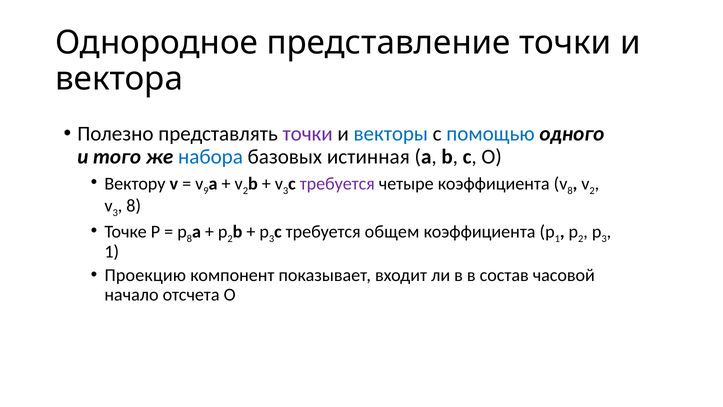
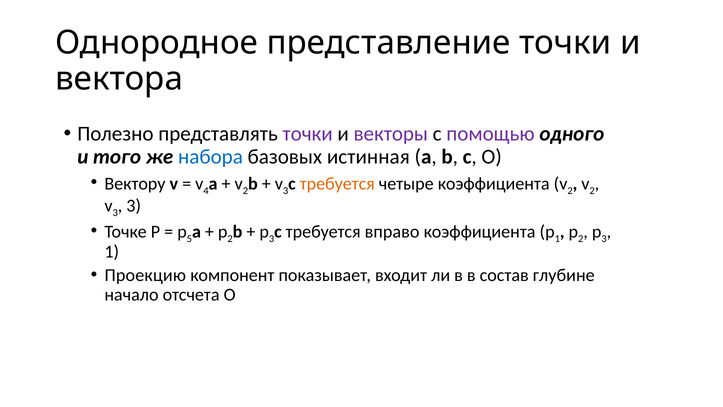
векторы colour: blue -> purple (391, 134)
помощью colour: blue -> purple (490, 134)
9: 9 -> 4 (206, 191)
требуется colour: purple -> orange (337, 183)
коэффициента v 8: 8 -> 2 (570, 191)
8: 8 -> 3 (134, 206)
p 8: 8 -> 5 (189, 239)
общем: общем -> вправо (392, 232)
часовой: часовой -> глубине (564, 275)
